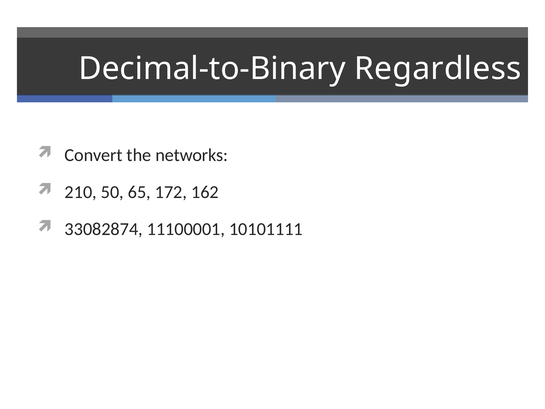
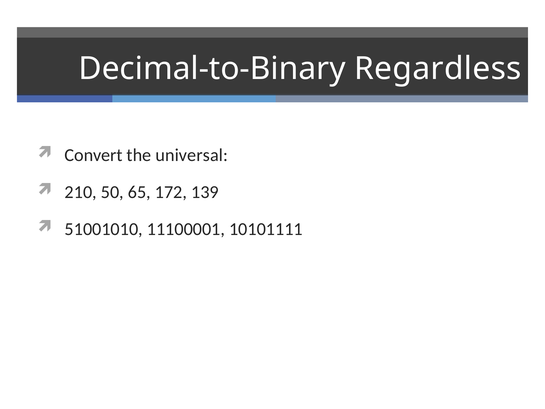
networks: networks -> universal (192, 155)
162: 162 -> 139 (205, 192)
33082874: 33082874 -> 51001010 (104, 229)
